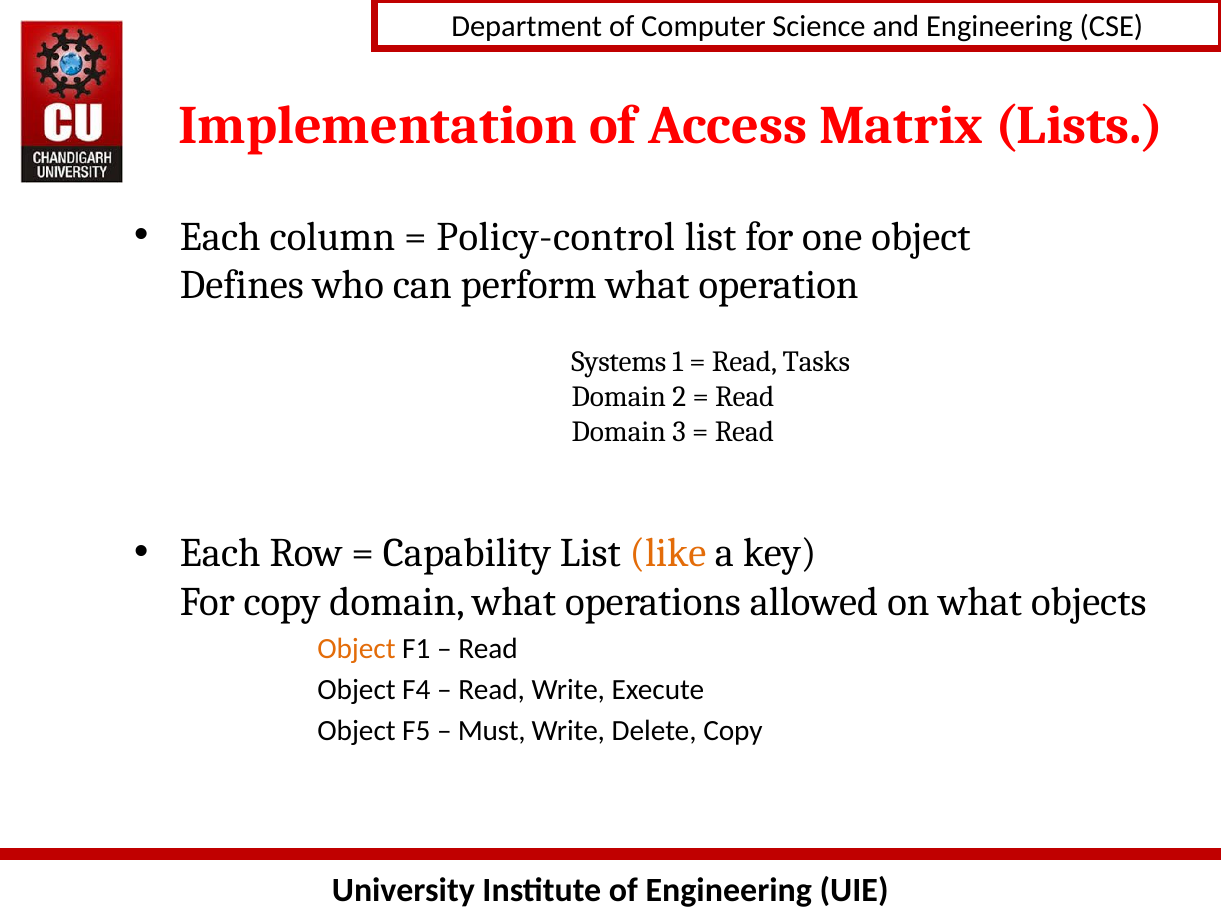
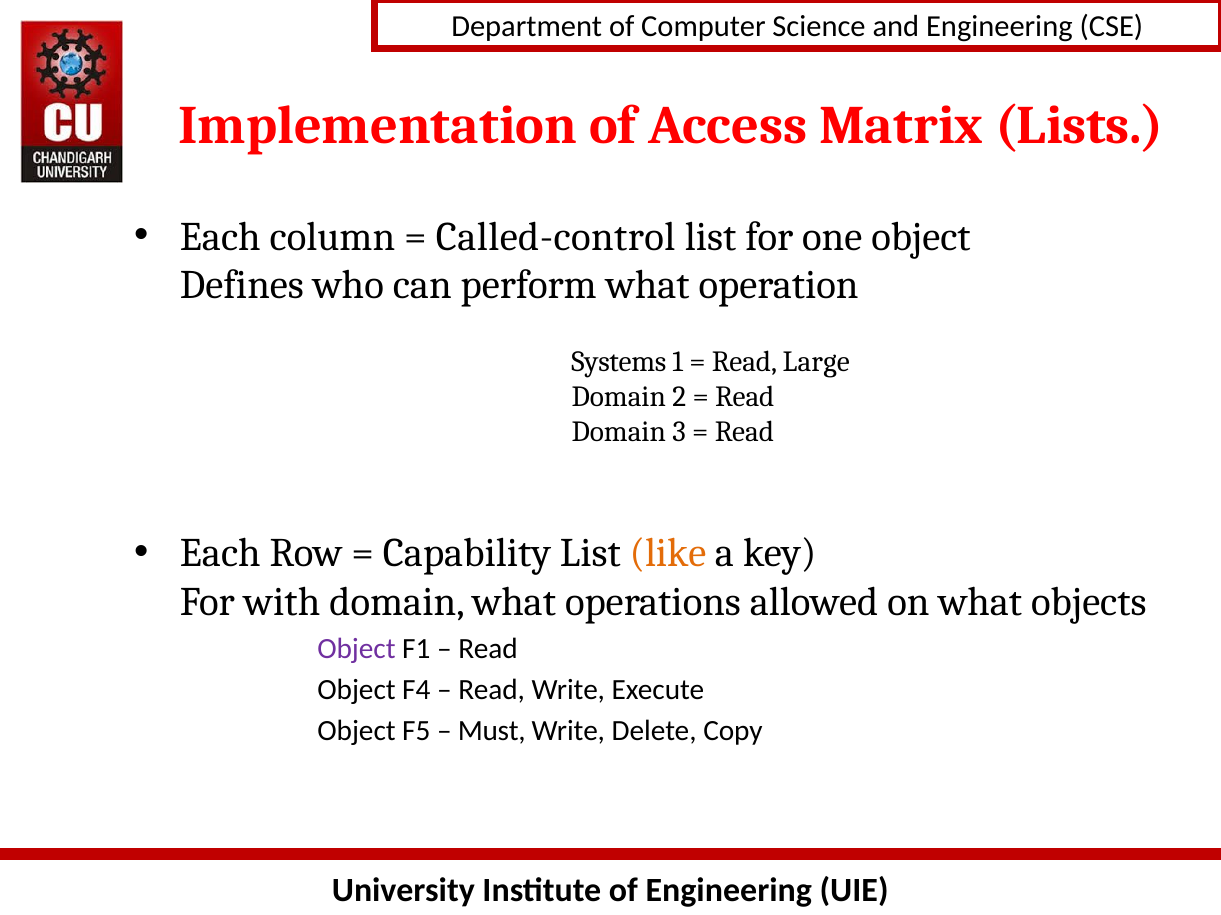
Policy-control: Policy-control -> Called-control (556, 237)
Tasks: Tasks -> Large (816, 362)
For copy: copy -> with (282, 602)
Object colour: orange -> purple (356, 649)
